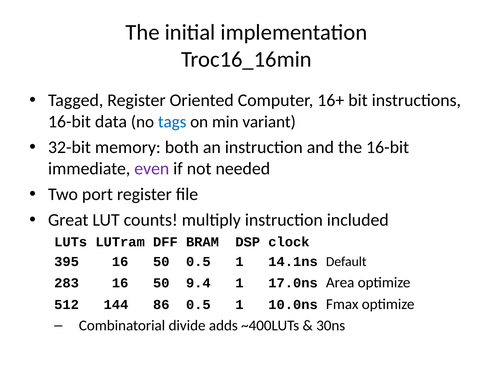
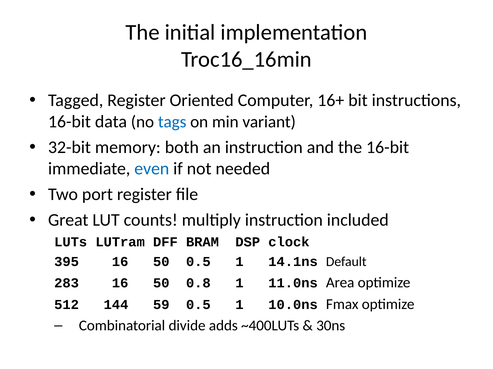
even colour: purple -> blue (152, 169)
9.4: 9.4 -> 0.8 (198, 284)
17.0ns: 17.0ns -> 11.0ns (293, 284)
86: 86 -> 59 (161, 305)
